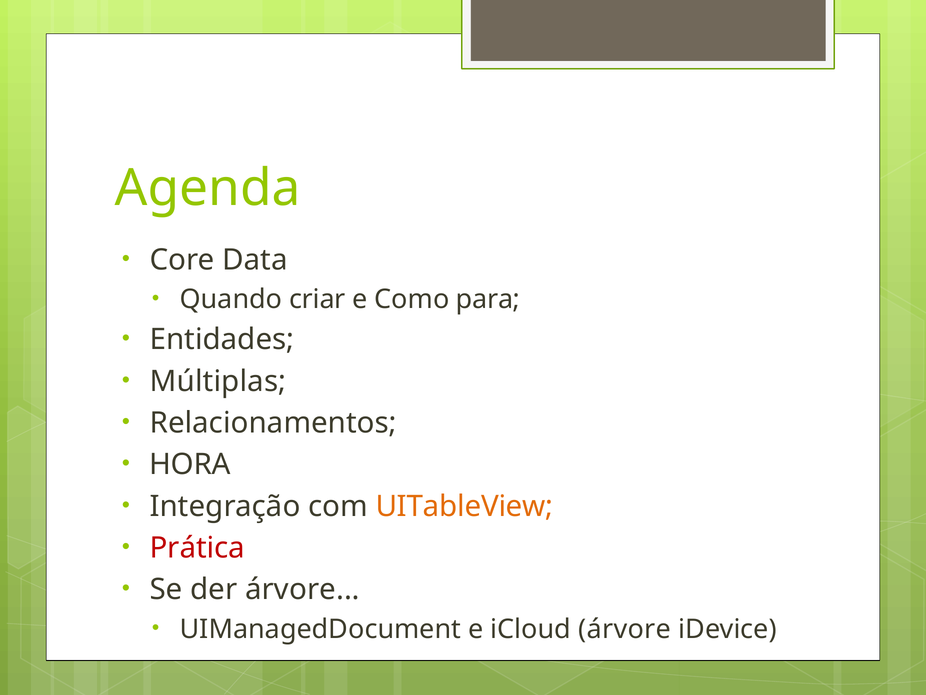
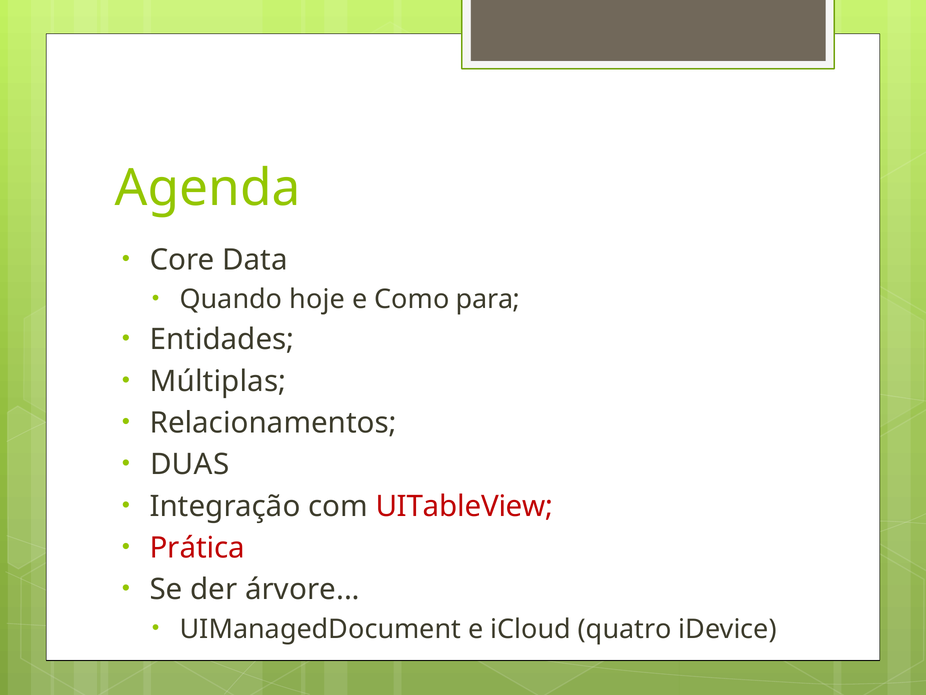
criar: criar -> hoje (317, 299)
HORA: HORA -> DUAS (190, 464)
UITableView colour: orange -> red (464, 506)
iCloud árvore: árvore -> quatro (625, 629)
